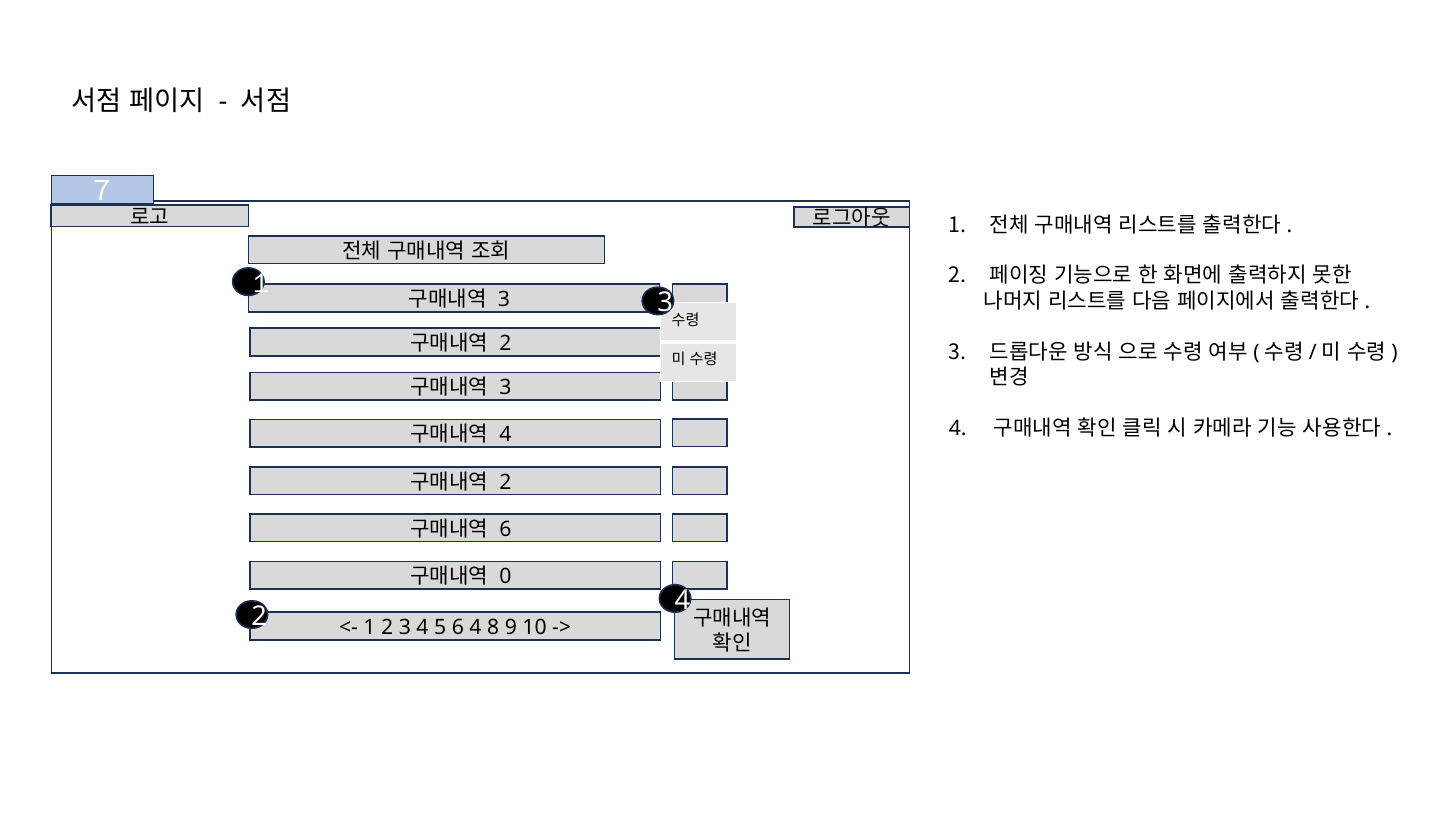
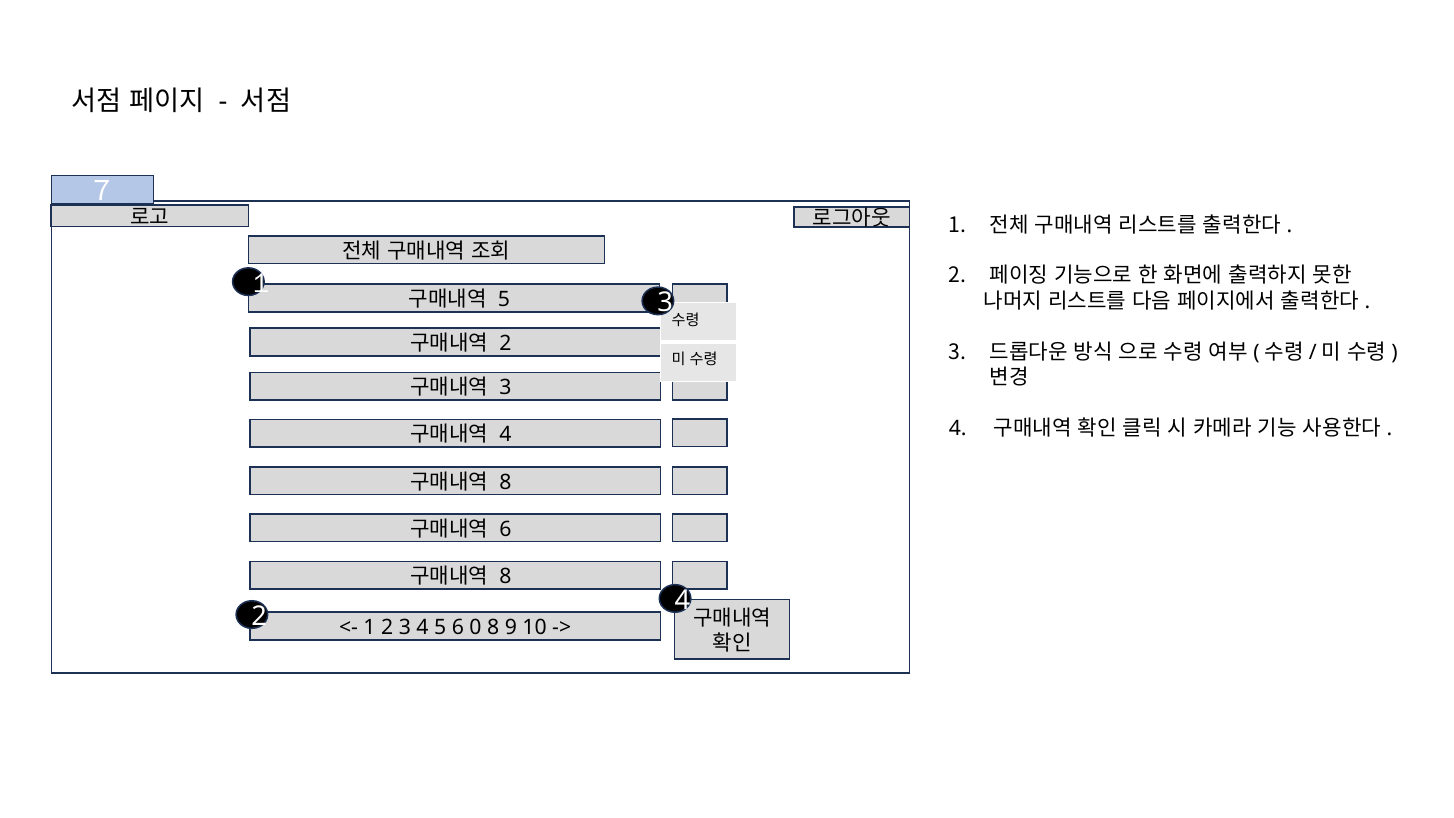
3: 3 -> 5 (504, 299)
2: 2 -> 8 (505, 482)
0: 0 -> 8 (505, 577)
6 4: 4 -> 0 (475, 627)
